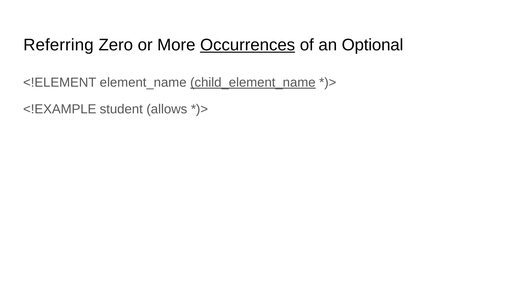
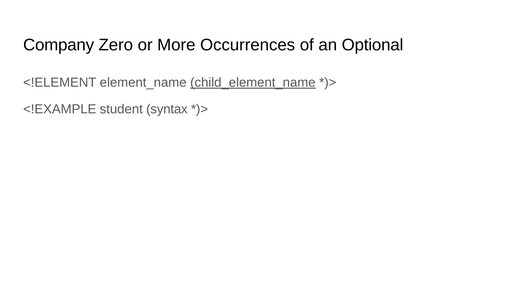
Referring: Referring -> Company (59, 45)
Occurrences underline: present -> none (248, 45)
allows: allows -> syntax (167, 109)
